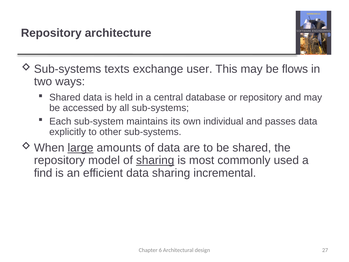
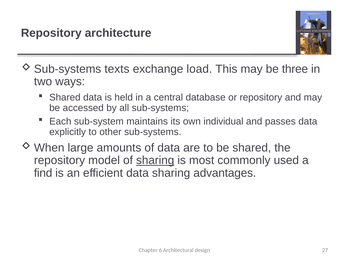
user: user -> load (199, 69)
flows: flows -> three (295, 69)
large underline: present -> none (81, 148)
incremental: incremental -> advantages (225, 173)
